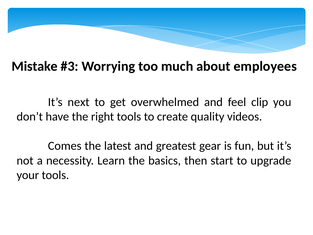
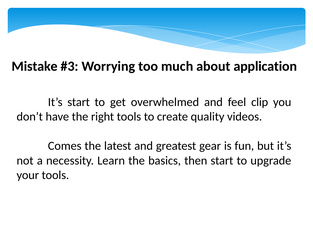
employees: employees -> application (265, 66)
It’s next: next -> start (79, 102)
